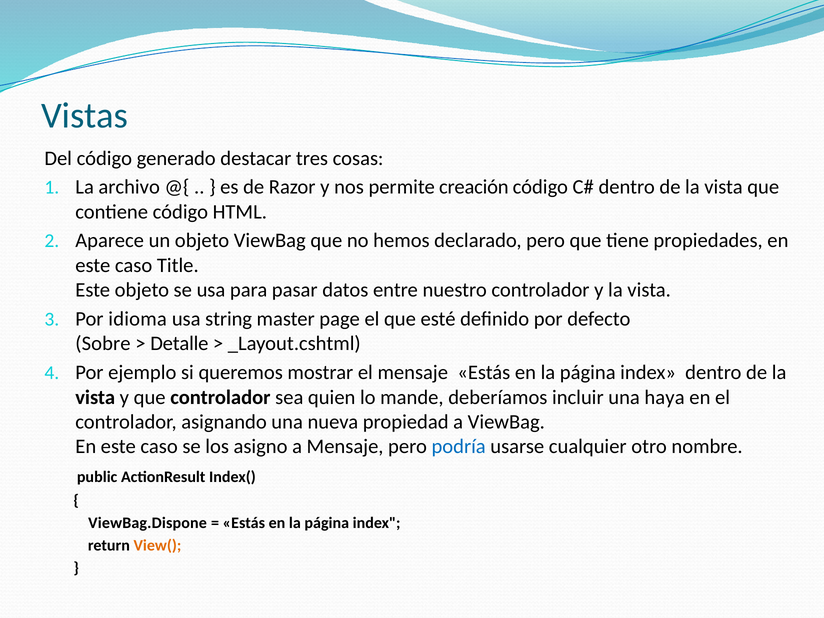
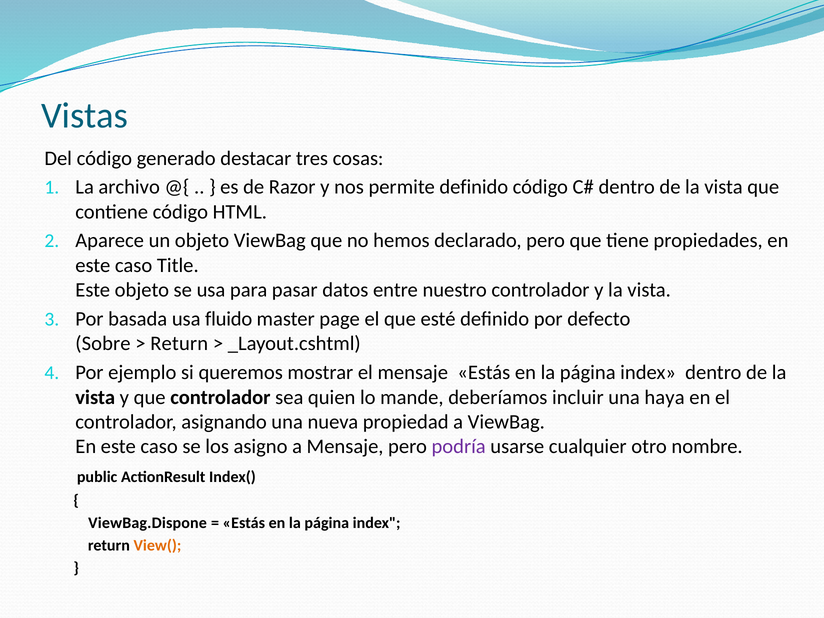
permite creación: creación -> definido (474, 187)
idioma: idioma -> basada (138, 319)
string: string -> fluido (229, 319)
Detalle: Detalle -> Return (179, 344)
podría colour: blue -> purple (459, 447)
